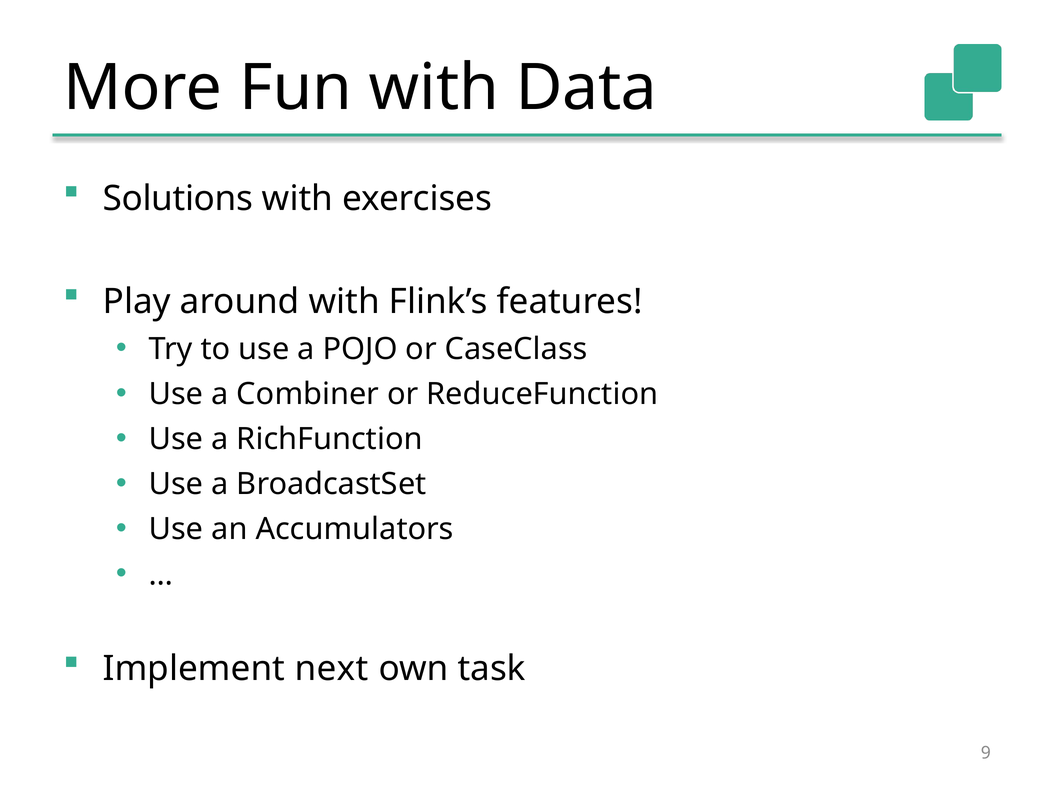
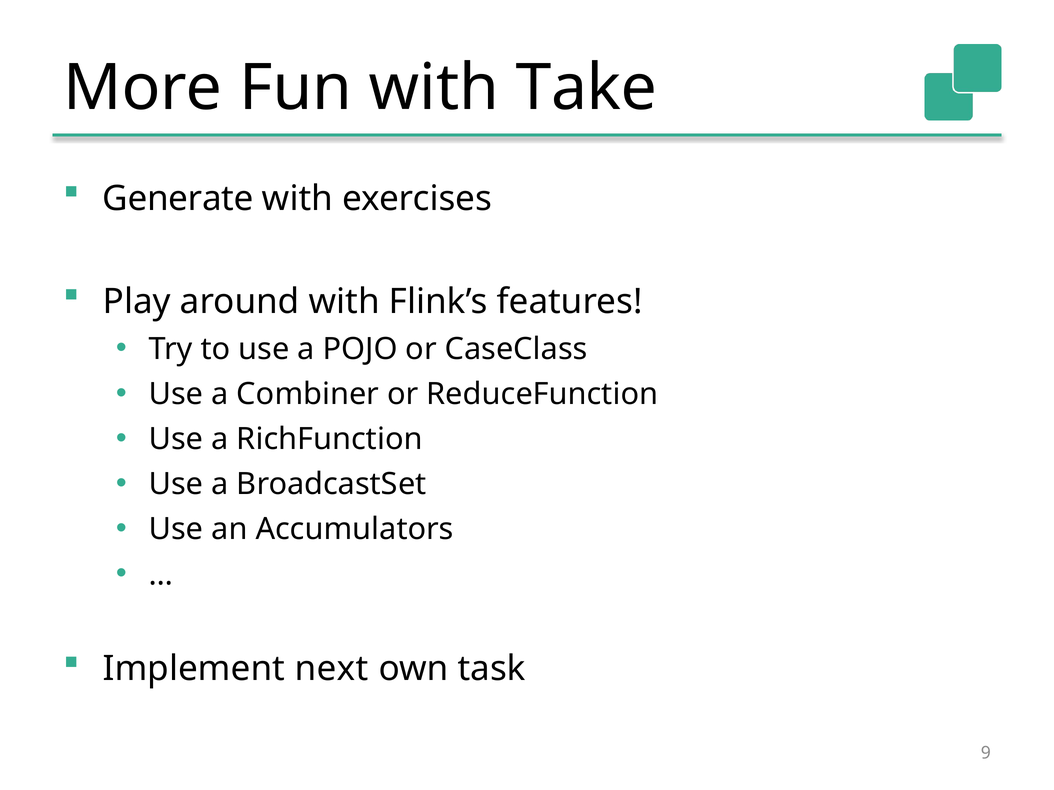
Data: Data -> Take (586, 88)
Solutions: Solutions -> Generate (178, 199)
